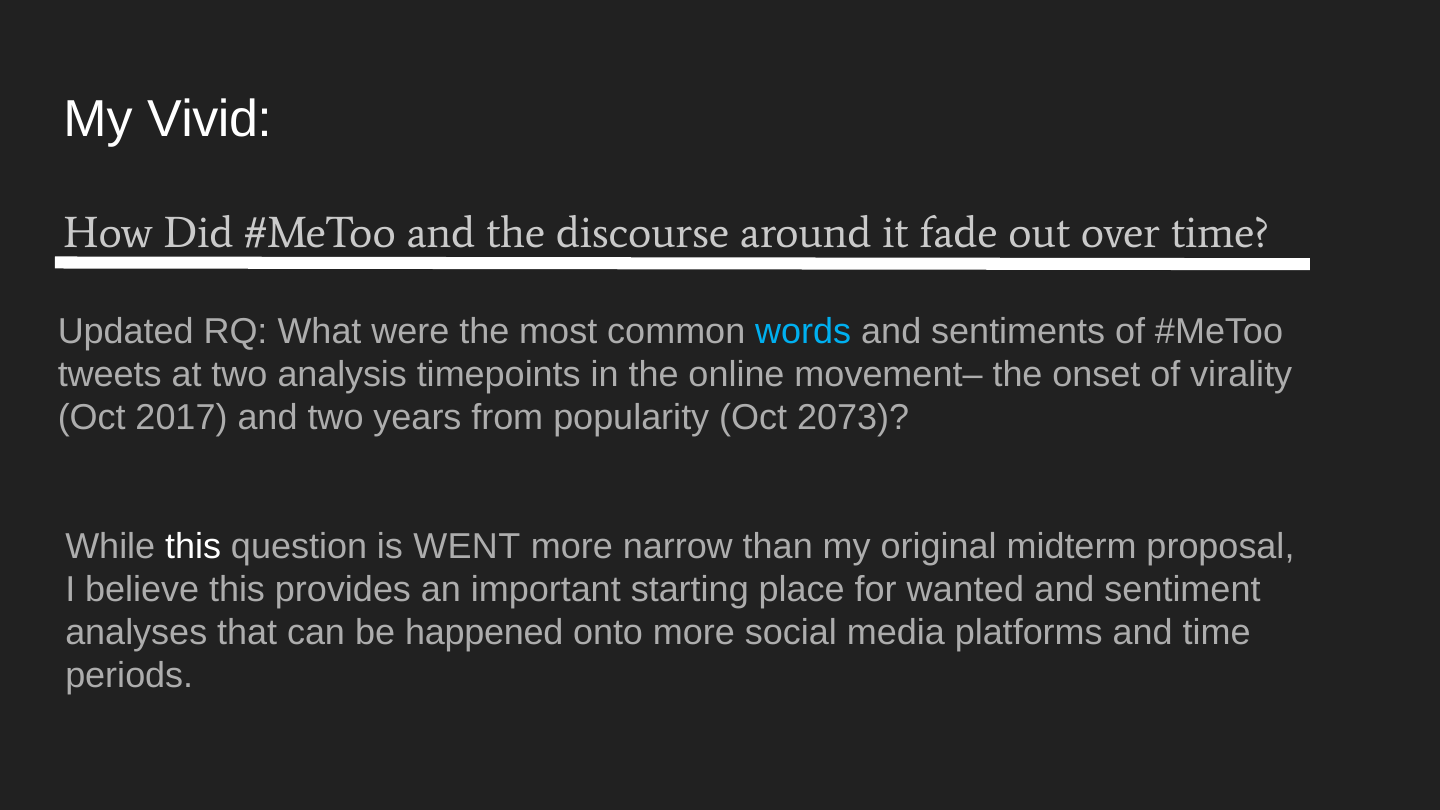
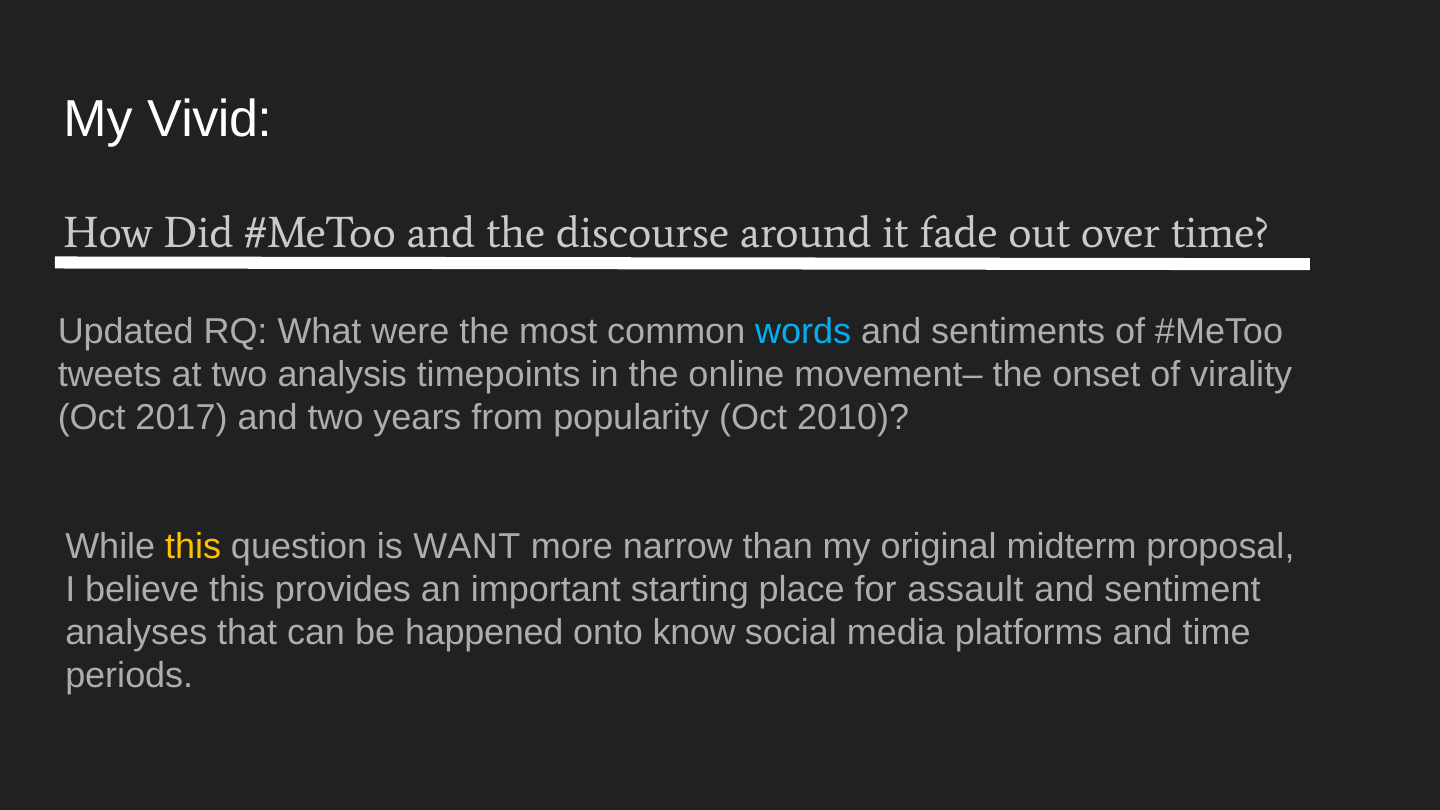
2073: 2073 -> 2010 (853, 418)
this colour: white -> yellow (193, 546)
WENT: WENT -> WANT (467, 546)
wanted: wanted -> assault (965, 589)
onto more: more -> know (694, 633)
